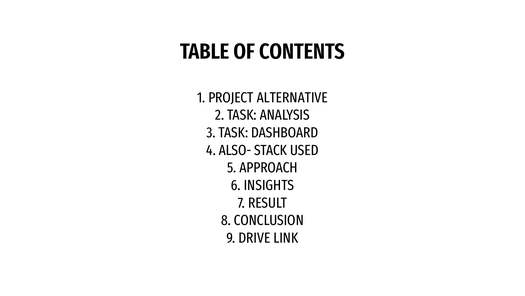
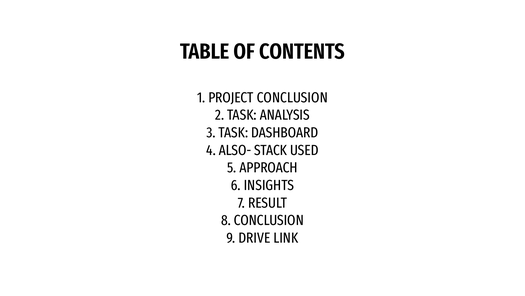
PROJECT ALTERNATIVE: ALTERNATIVE -> CONCLUSION (292, 97)
